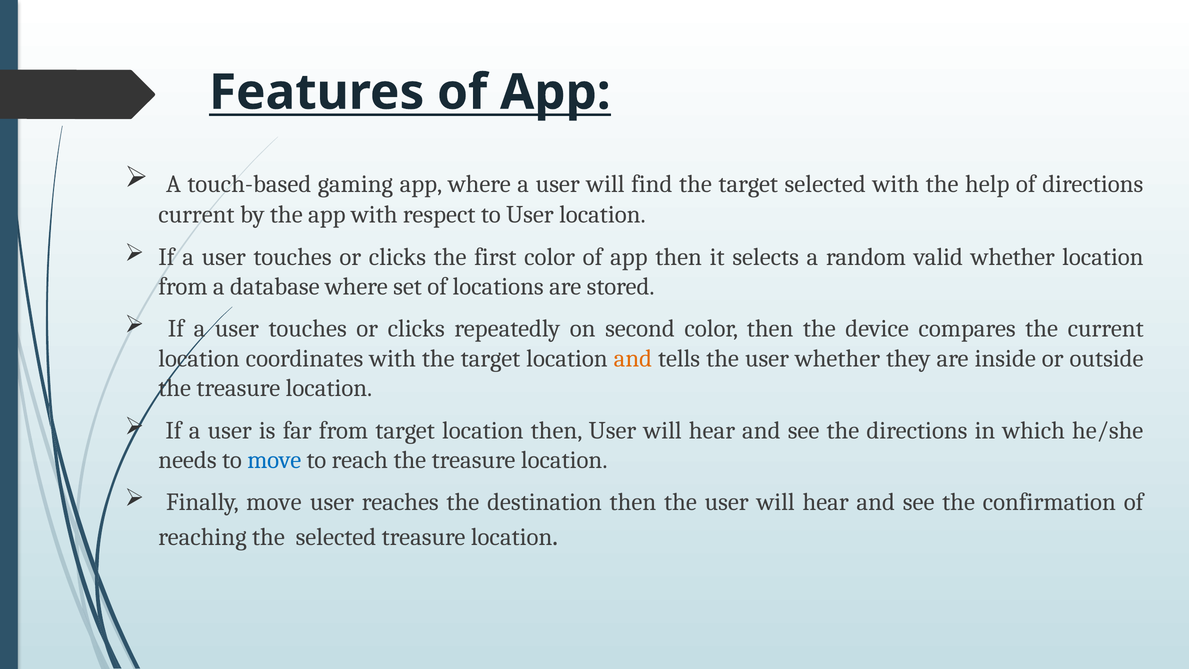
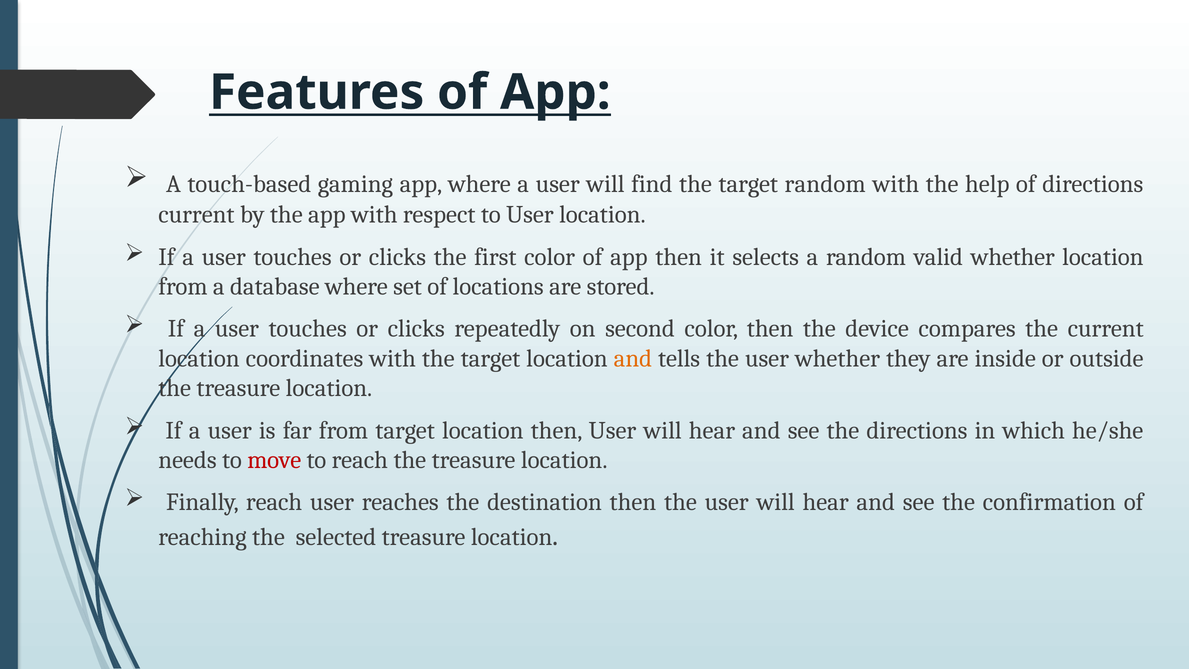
target selected: selected -> random (825, 184)
move colour: blue -> red (274, 460)
Finally move: move -> reach (274, 502)
